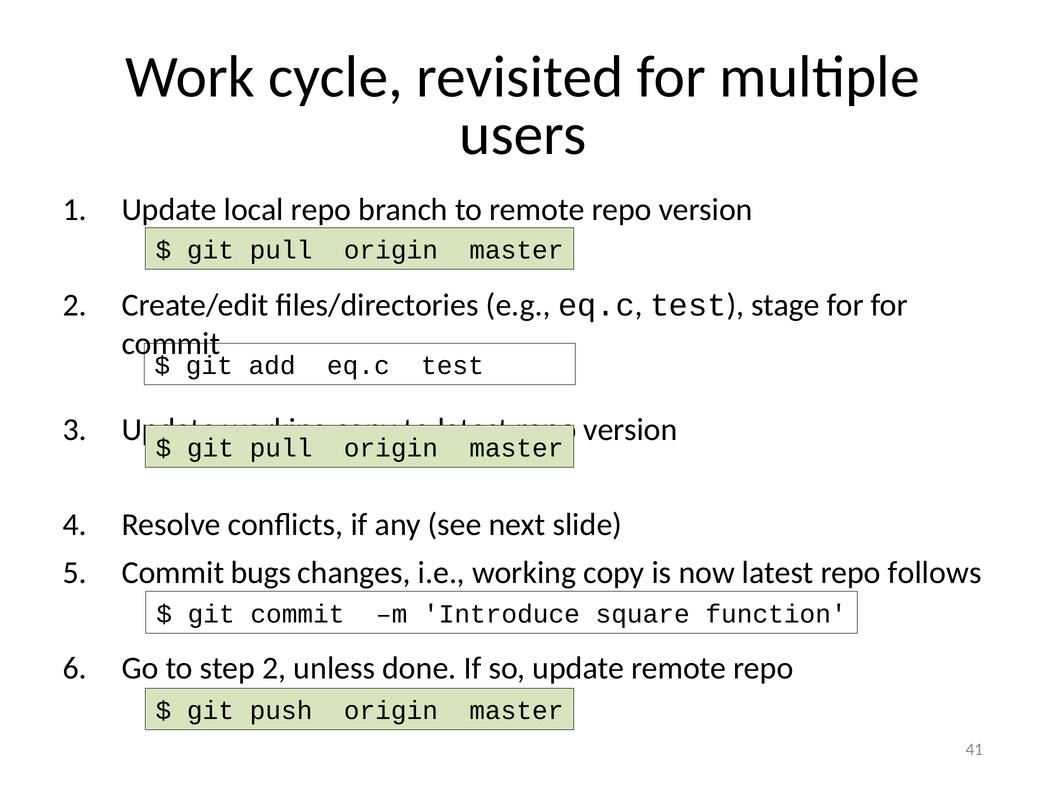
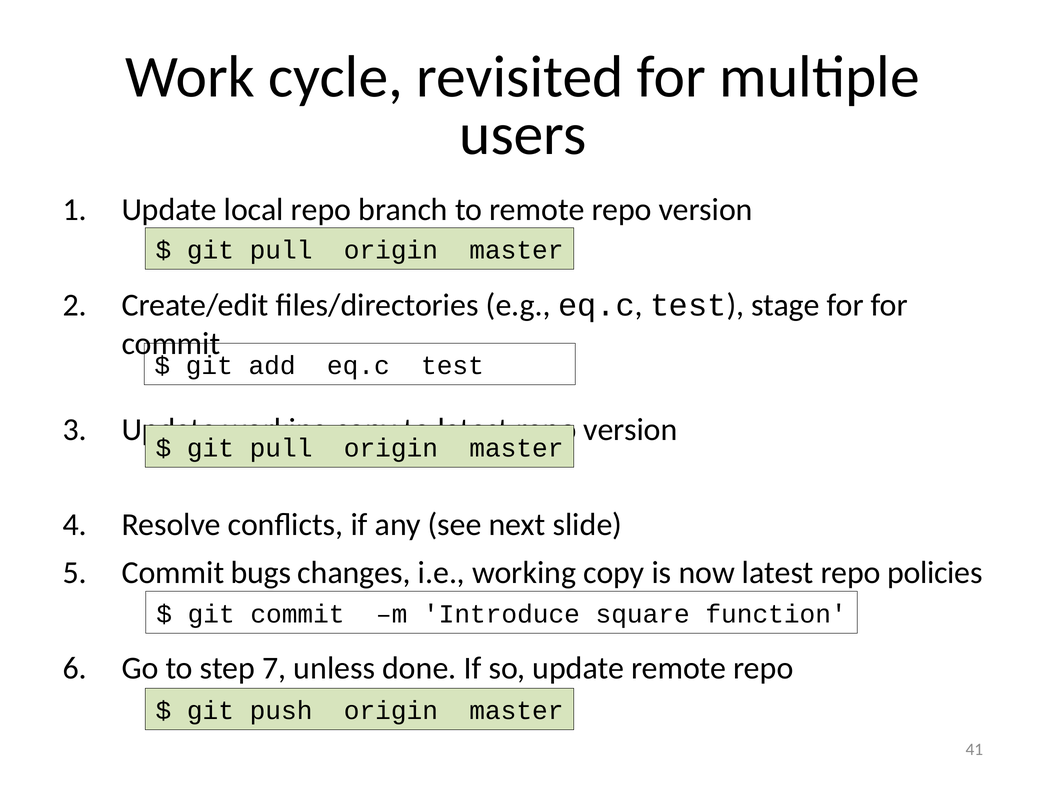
follows: follows -> policies (935, 572)
step 2: 2 -> 7 (274, 668)
